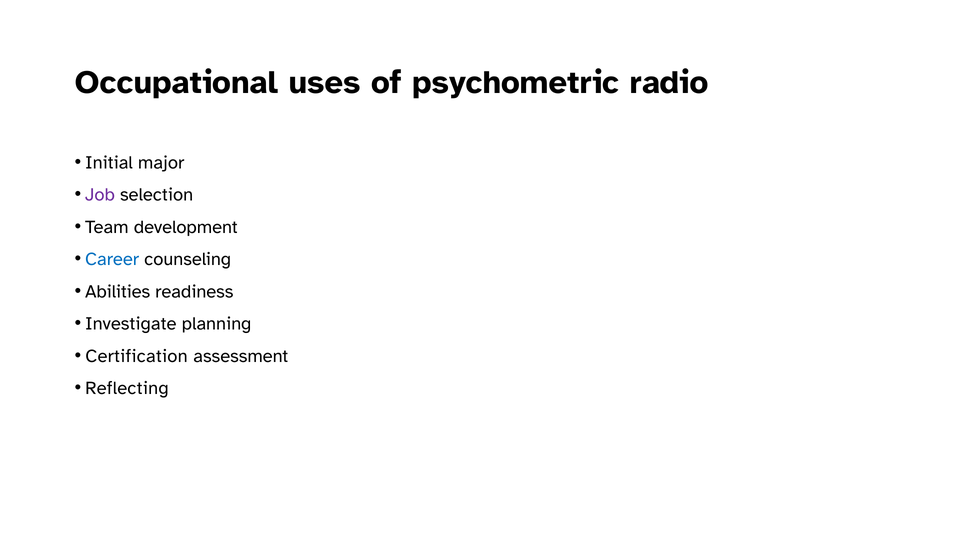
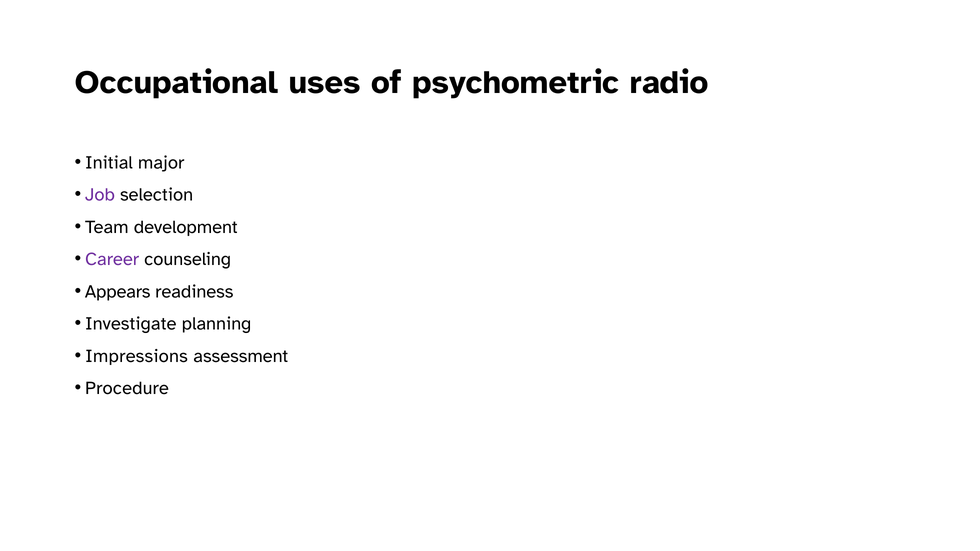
Career colour: blue -> purple (112, 260)
Abilities: Abilities -> Appears (118, 292)
Certification: Certification -> Impressions (137, 356)
Reflecting: Reflecting -> Procedure (127, 389)
